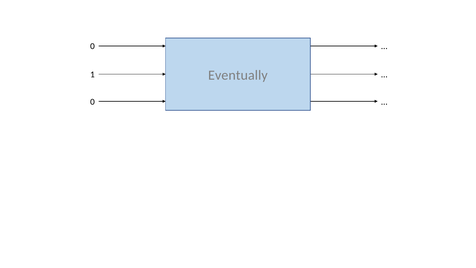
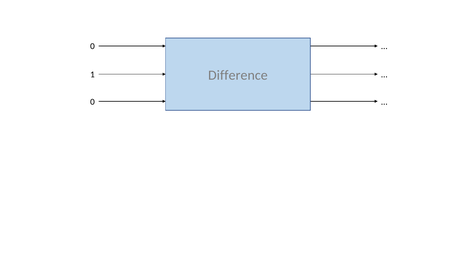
Eventually: Eventually -> Difference (238, 75)
